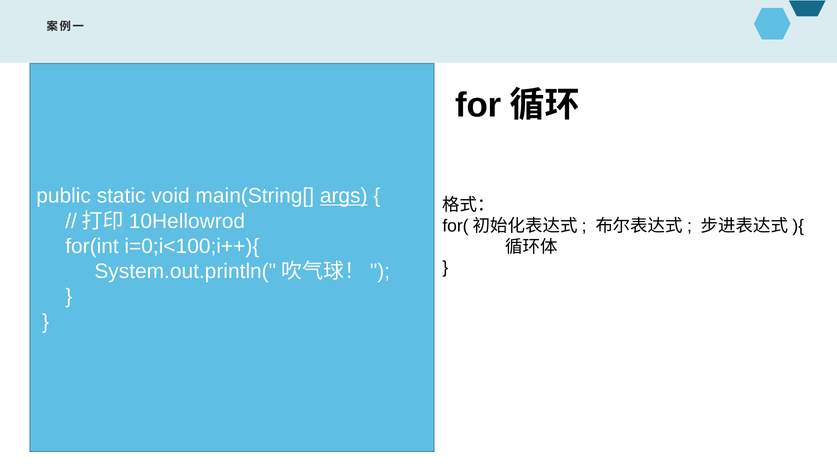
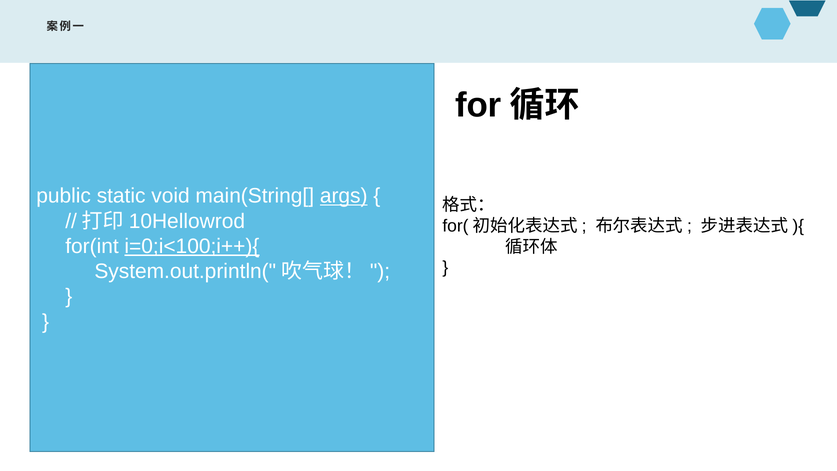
i=0;i<100;i++){ underline: none -> present (192, 246)
